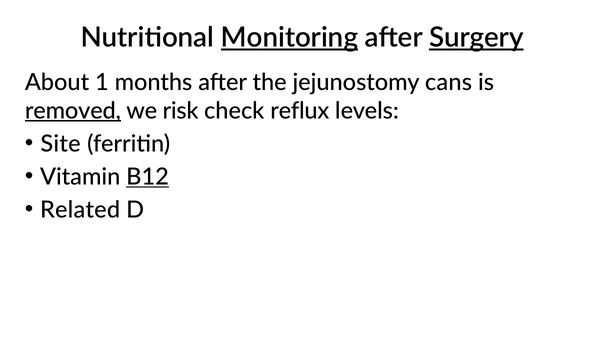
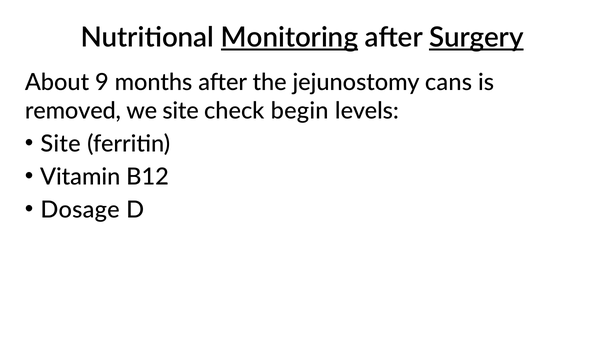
1: 1 -> 9 (102, 82)
removed underline: present -> none (73, 111)
we risk: risk -> site (181, 111)
reflux: reflux -> begin (300, 111)
B12 underline: present -> none (148, 177)
Related: Related -> Dosage (80, 210)
